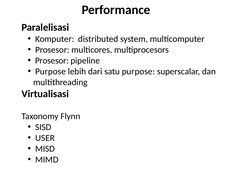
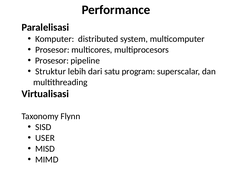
Purpose: Purpose -> Struktur (51, 71)
satu purpose: purpose -> program (138, 71)
